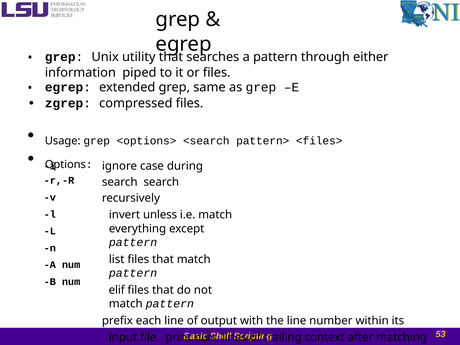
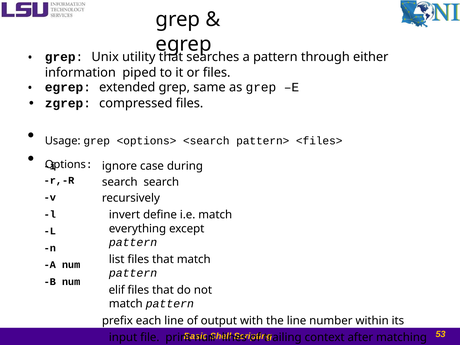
unless: unless -> define (160, 215)
